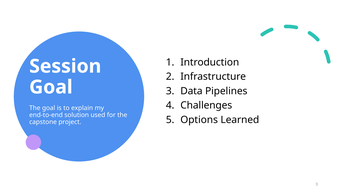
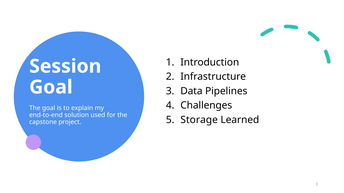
Options: Options -> Storage (199, 120)
